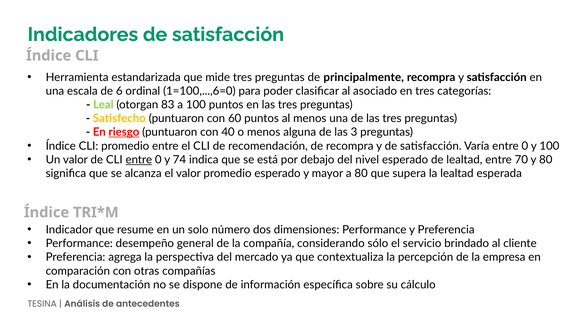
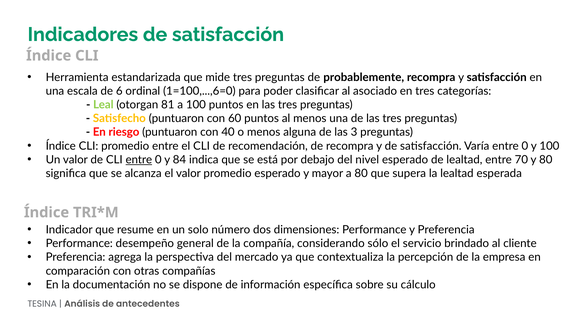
principalmente: principalmente -> probablemente (364, 77)
83: 83 -> 81 (168, 105)
riesgo underline: present -> none (124, 132)
74: 74 -> 84 (179, 160)
